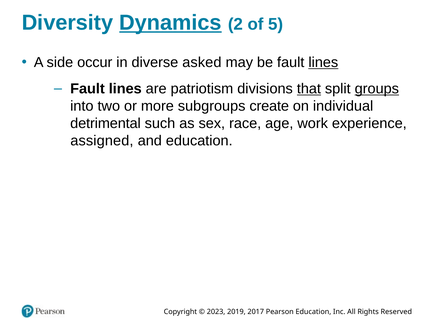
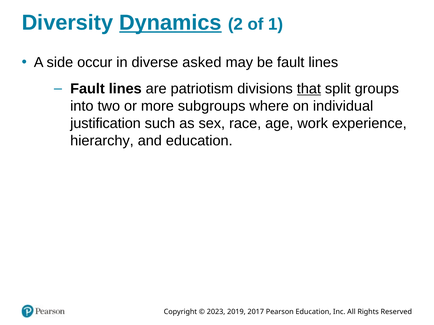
5: 5 -> 1 (276, 24)
lines underline: present -> none (323, 63)
groups underline: present -> none (377, 89)
create: create -> where (269, 106)
detrimental: detrimental -> justification (105, 124)
assigned: assigned -> hierarchy (102, 141)
